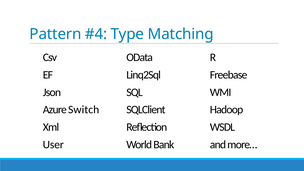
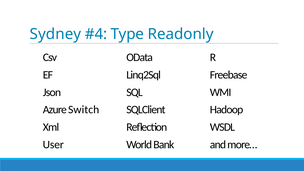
Pattern: Pattern -> Sydney (55, 34)
Matching: Matching -> Readonly (181, 34)
